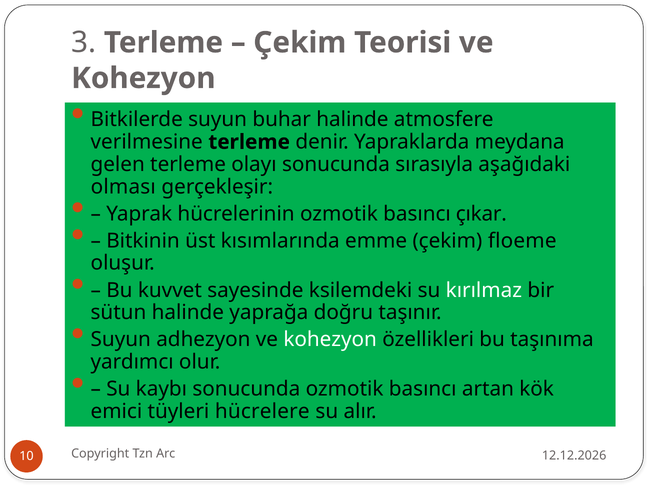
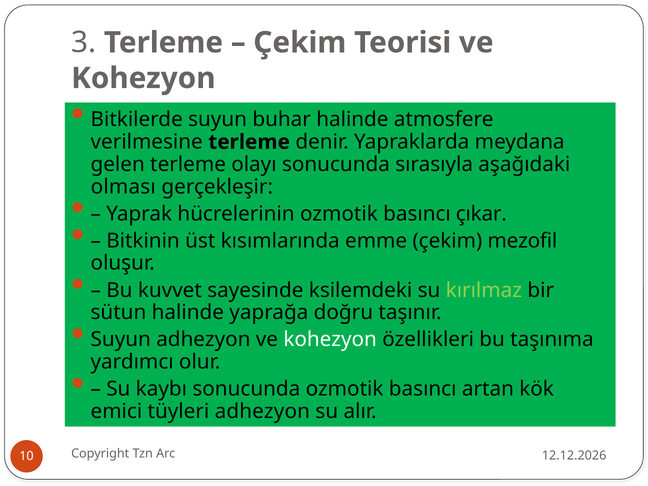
floeme: floeme -> mezofil (522, 241)
kırılmaz colour: white -> light green (484, 290)
tüyleri hücrelere: hücrelere -> adhezyon (262, 411)
